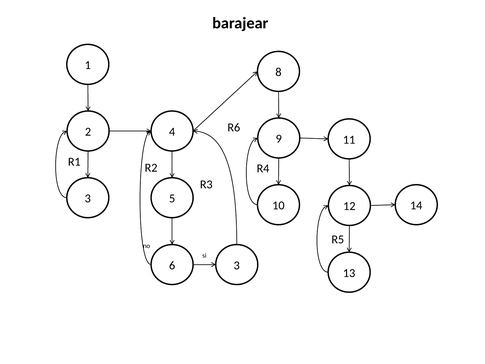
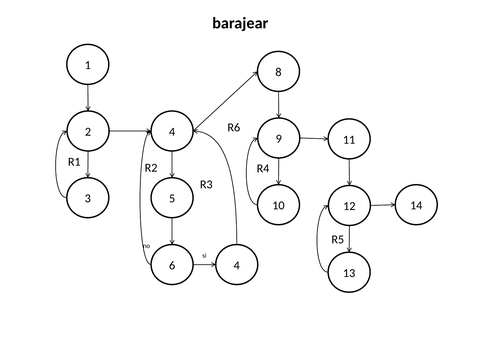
6 3: 3 -> 4 (237, 265)
